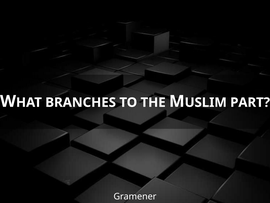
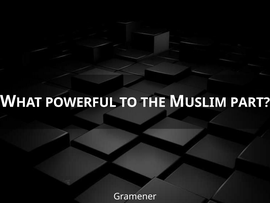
BRANCHES: BRANCHES -> POWERFUL (81, 102)
